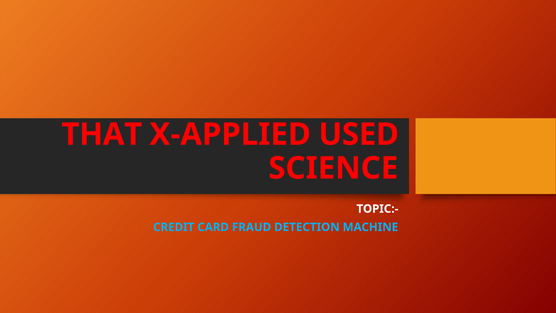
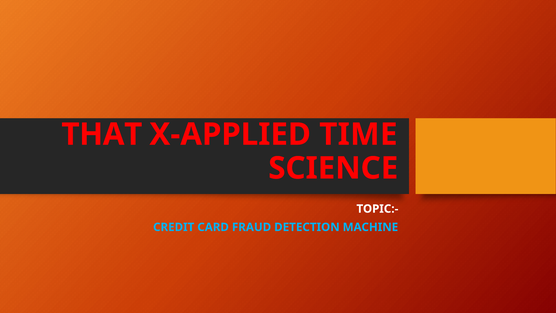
USED: USED -> TIME (358, 134)
